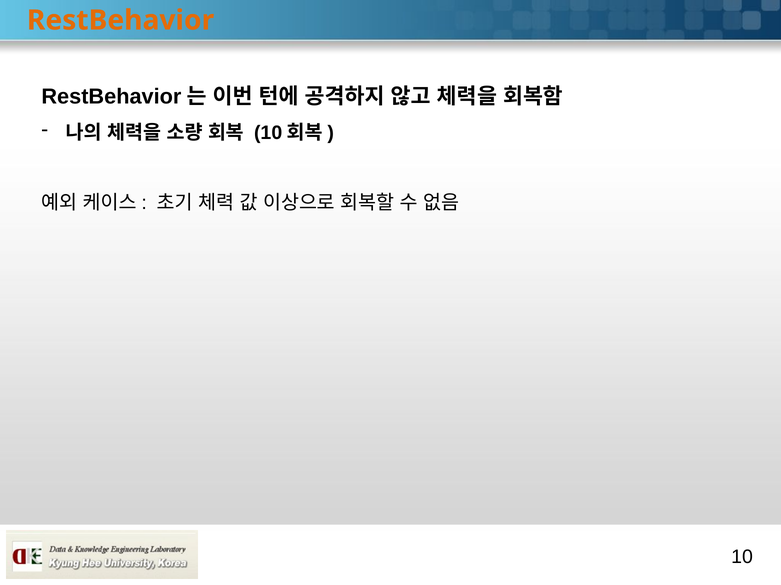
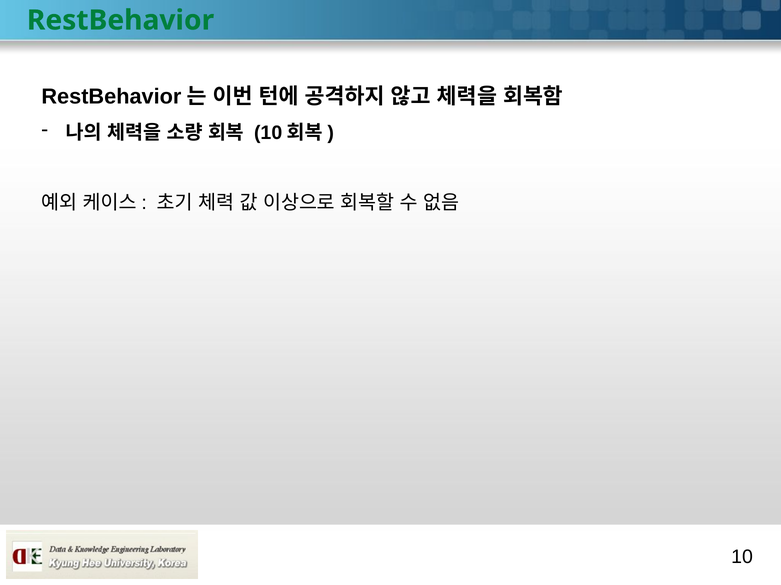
RestBehavior colour: orange -> green (121, 20)
